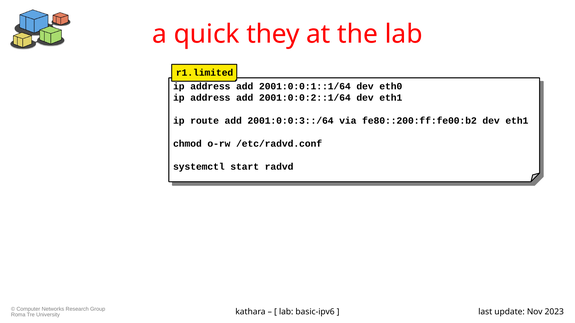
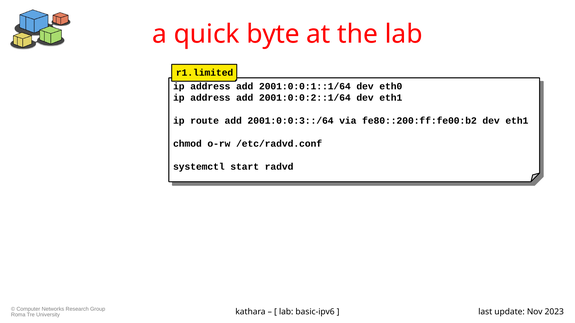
they: they -> byte (273, 34)
